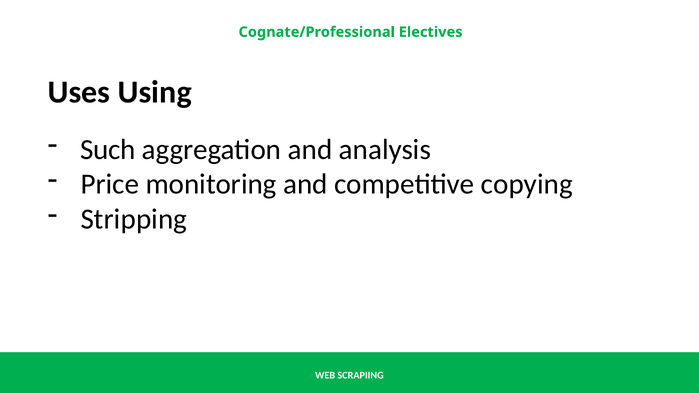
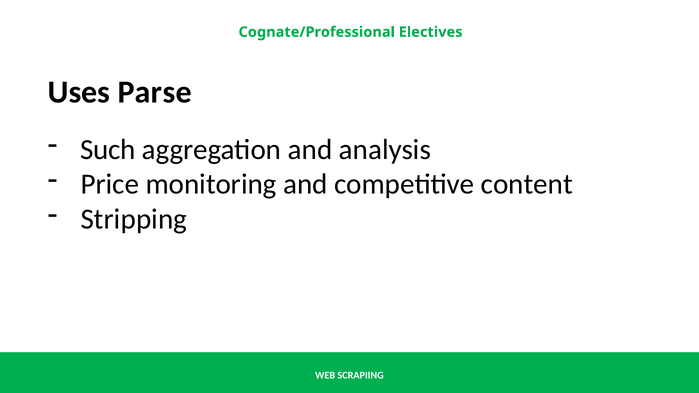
Using: Using -> Parse (155, 92)
copying: copying -> content (527, 184)
